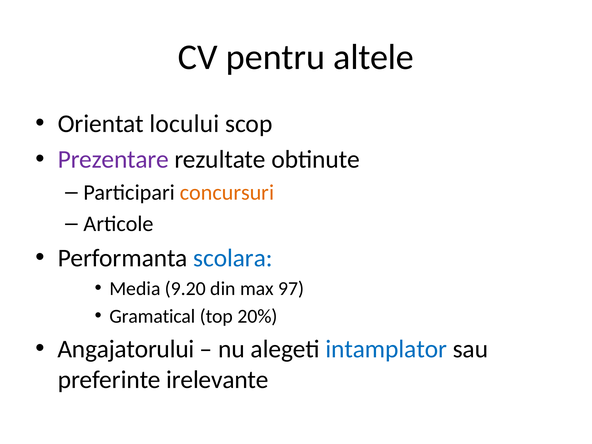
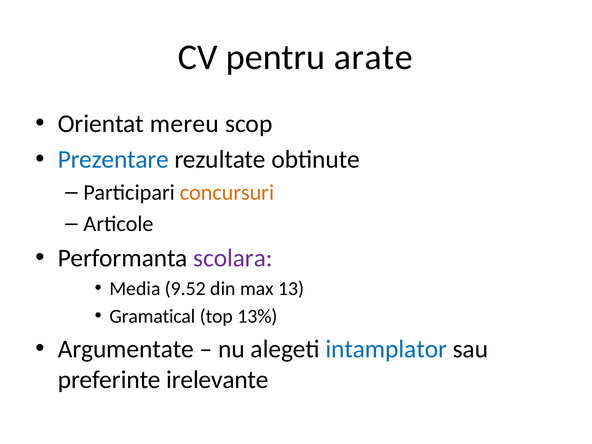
altele: altele -> arate (373, 57)
locului: locului -> mereu (184, 124)
Prezentare colour: purple -> blue (113, 160)
scolara colour: blue -> purple (233, 258)
9.20: 9.20 -> 9.52 (185, 289)
97: 97 -> 13 (291, 289)
20%: 20% -> 13% (257, 316)
Angajatorului: Angajatorului -> Argumentate (126, 349)
